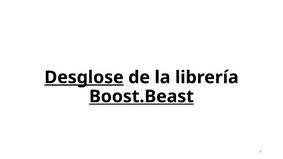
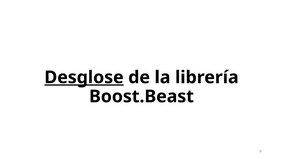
Boost.Beast underline: present -> none (141, 97)
